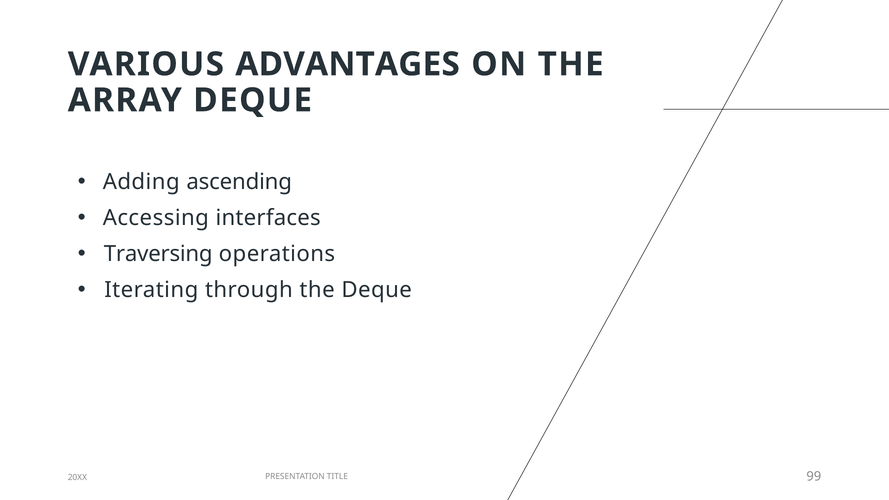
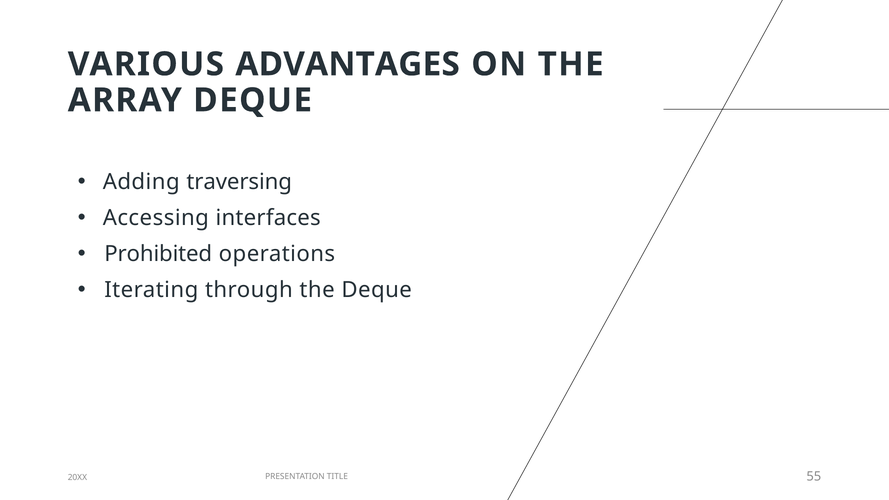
ascending: ascending -> traversing (239, 182)
Traversing: Traversing -> Prohibited (158, 254)
99: 99 -> 55 (814, 477)
